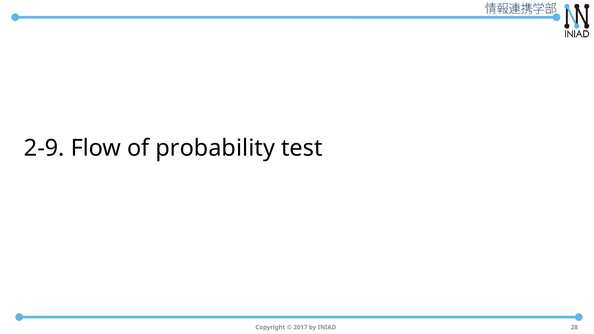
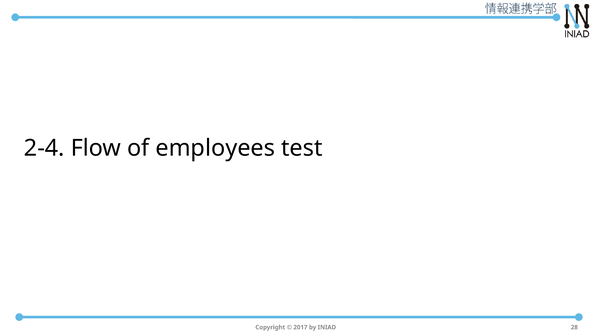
2-9: 2-9 -> 2-4 (44, 148)
probability: probability -> employees (215, 148)
